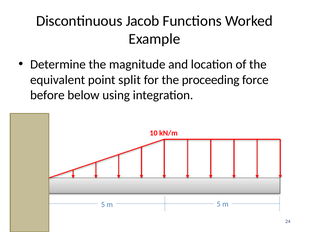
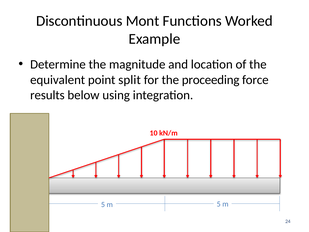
Jacob: Jacob -> Mont (143, 21)
before: before -> results (47, 95)
